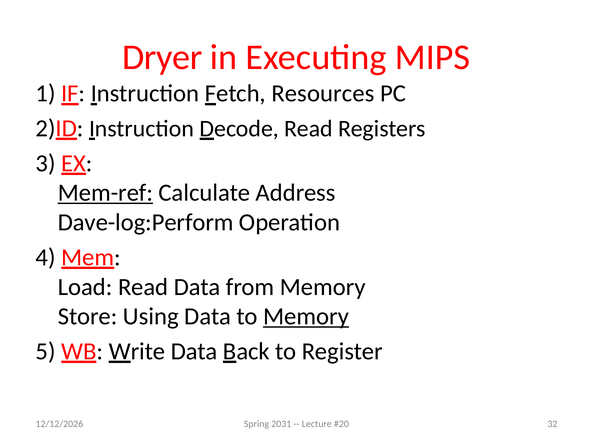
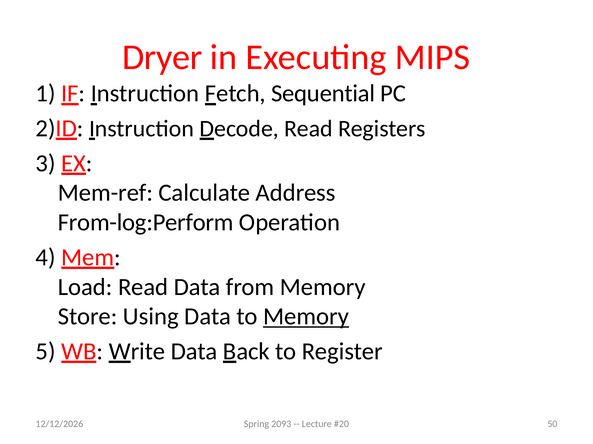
Resources: Resources -> Sequential (323, 94)
Mem-ref underline: present -> none (105, 193)
Dave-log:Perform: Dave-log:Perform -> From-log:Perform (146, 223)
2031: 2031 -> 2093 (281, 425)
32: 32 -> 50 (552, 425)
